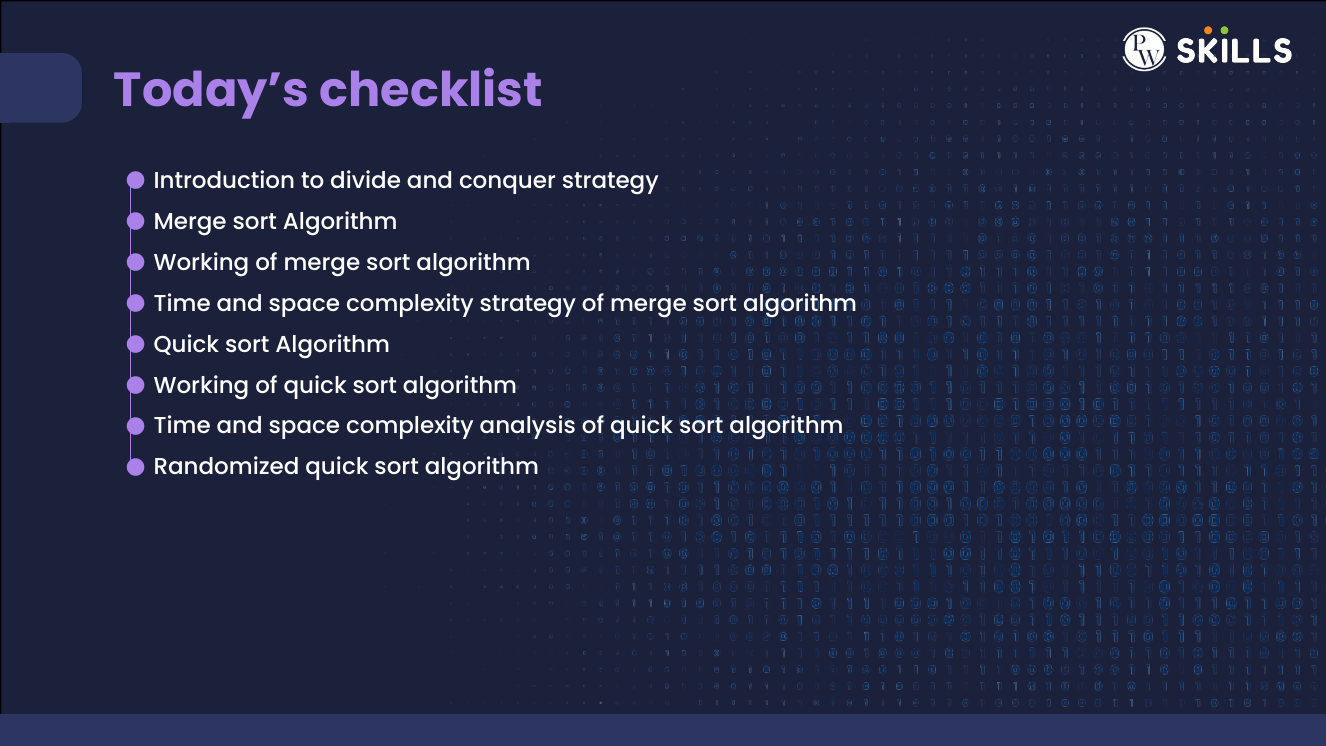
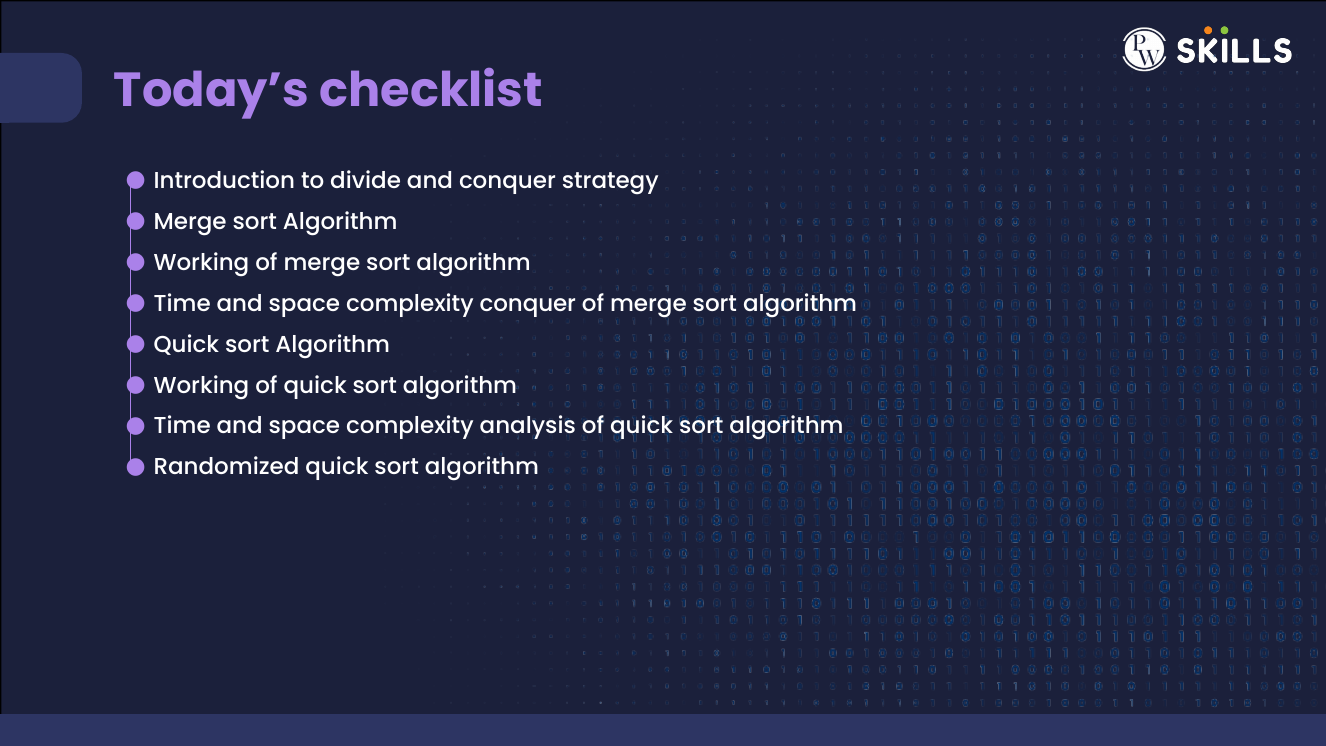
complexity strategy: strategy -> conquer (528, 303)
